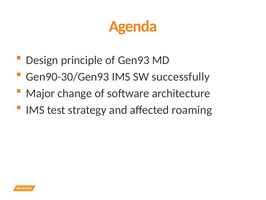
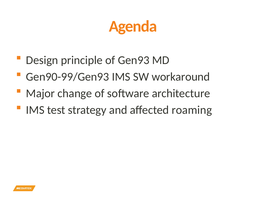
Gen90-30/Gen93: Gen90-30/Gen93 -> Gen90-99/Gen93 (68, 77)
successfully: successfully -> workaround (181, 77)
